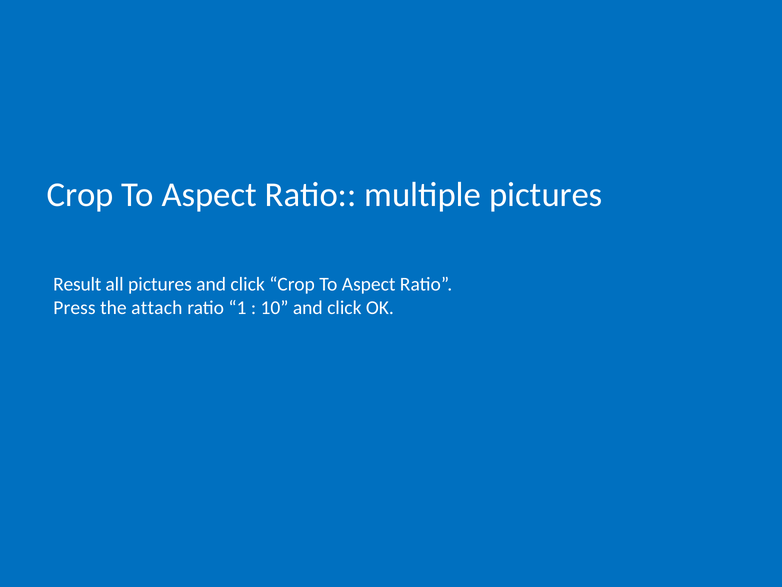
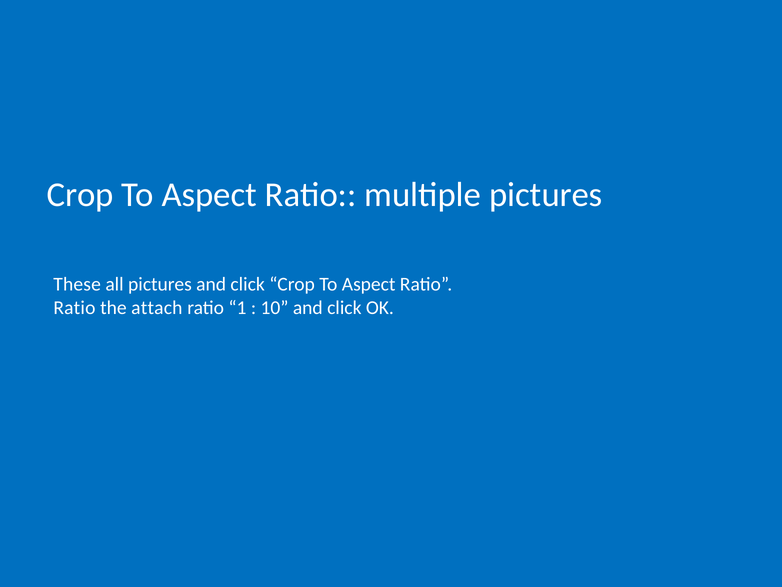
Result: Result -> These (77, 284)
Press: Press -> Ratio (74, 308)
